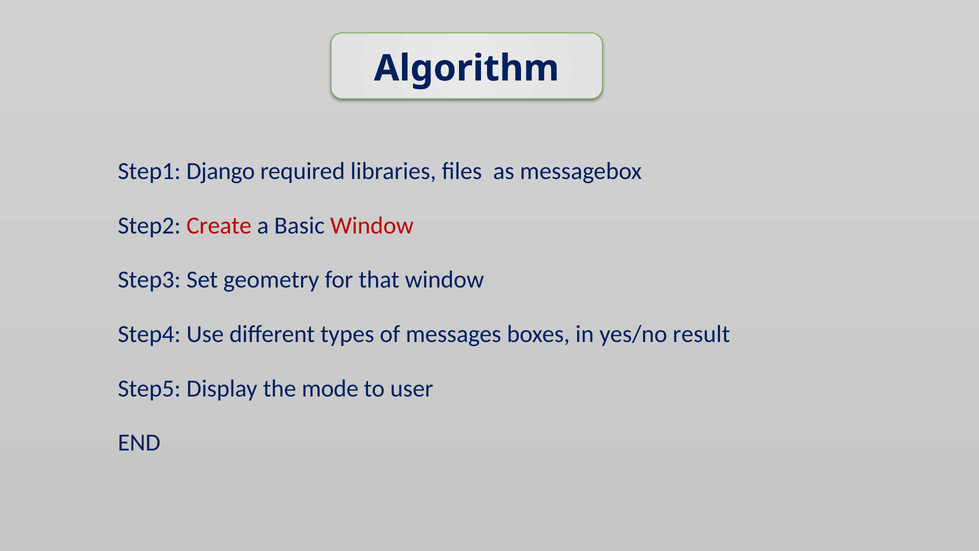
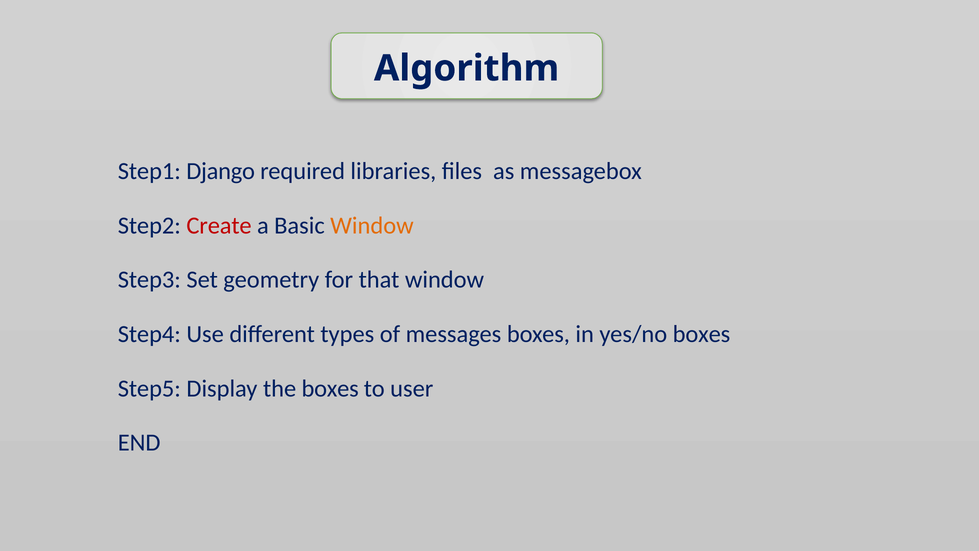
Window colour: red -> orange (372, 225)
yes/no result: result -> boxes (702, 334)
the mode: mode -> boxes (330, 388)
